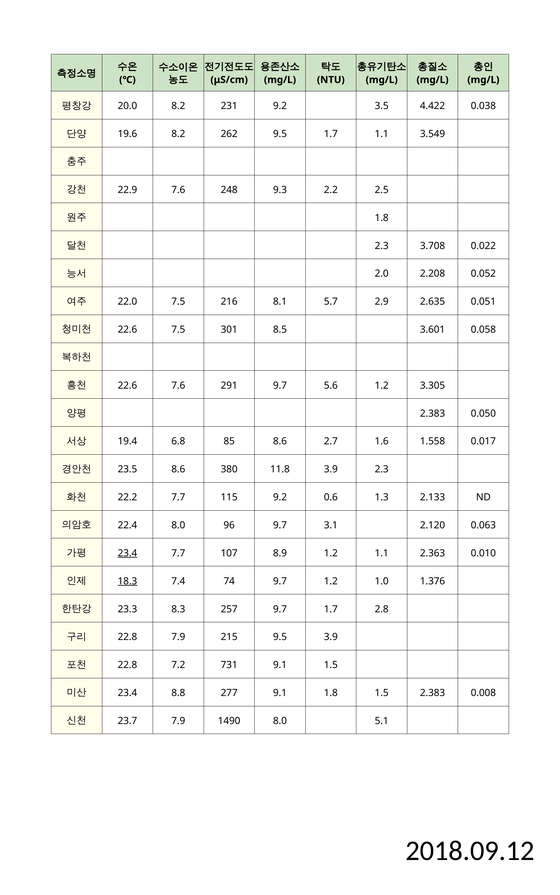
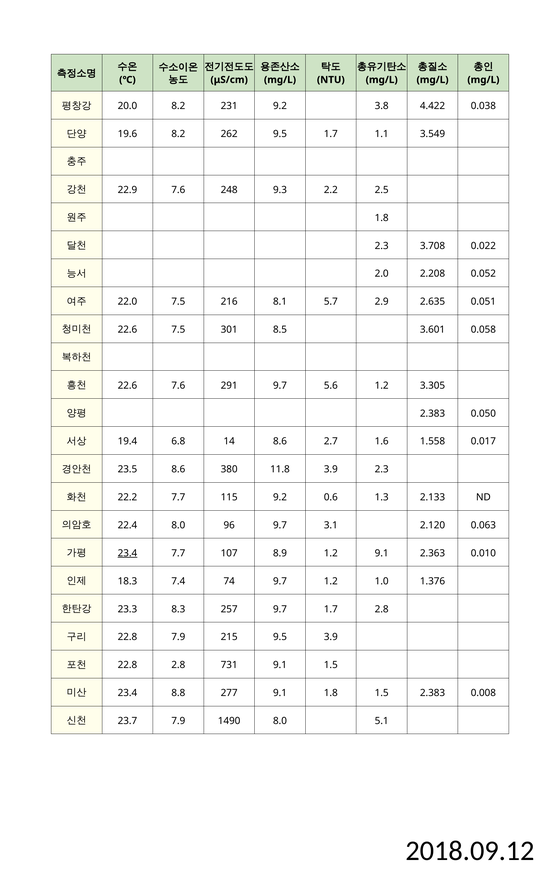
3.5: 3.5 -> 3.8 (382, 106)
85: 85 -> 14 (229, 441)
1.2 1.1: 1.1 -> 9.1 (382, 553)
18.3 underline: present -> none (127, 581)
22.8 7.2: 7.2 -> 2.8 (178, 664)
